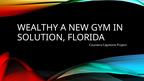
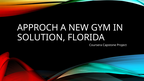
WEALTHY: WEALTHY -> APPROCH (38, 28)
